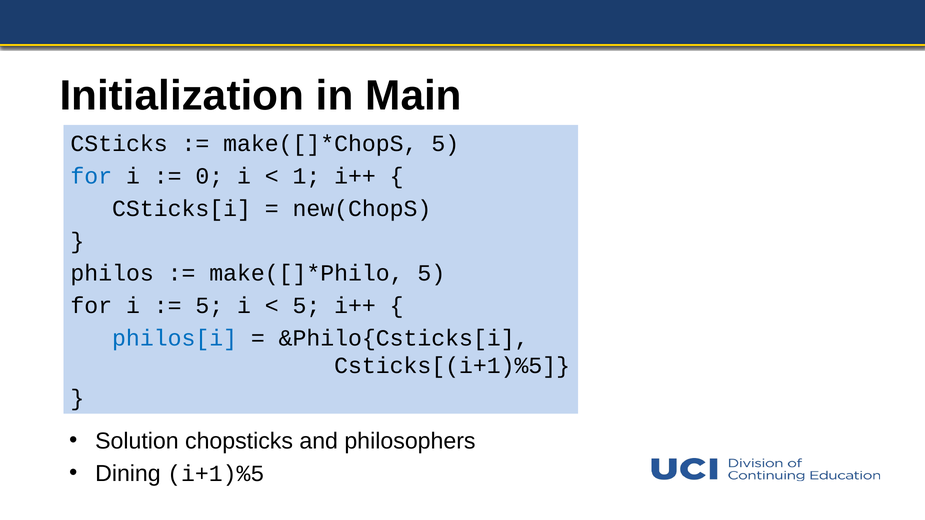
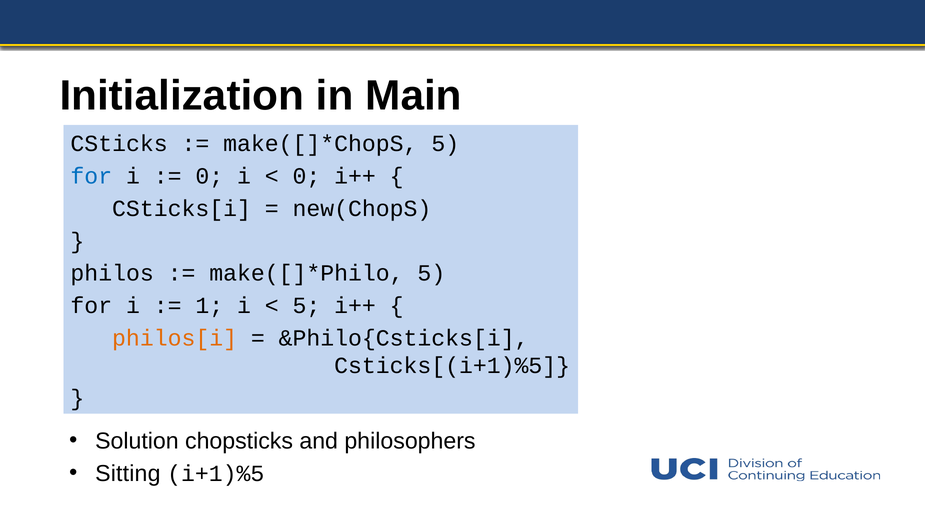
1: 1 -> 0 (306, 176)
5: 5 -> 1 (209, 306)
philos[i colour: blue -> orange (175, 338)
Dining: Dining -> Sitting (128, 474)
